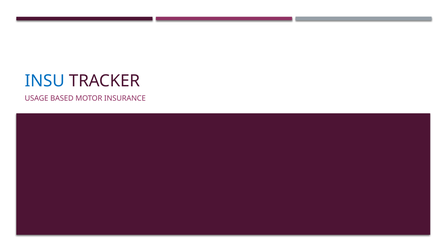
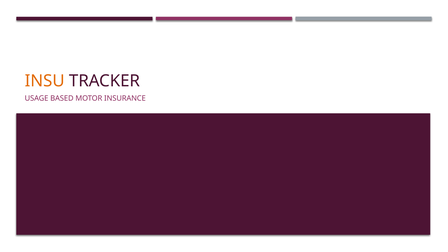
INSU colour: blue -> orange (45, 81)
